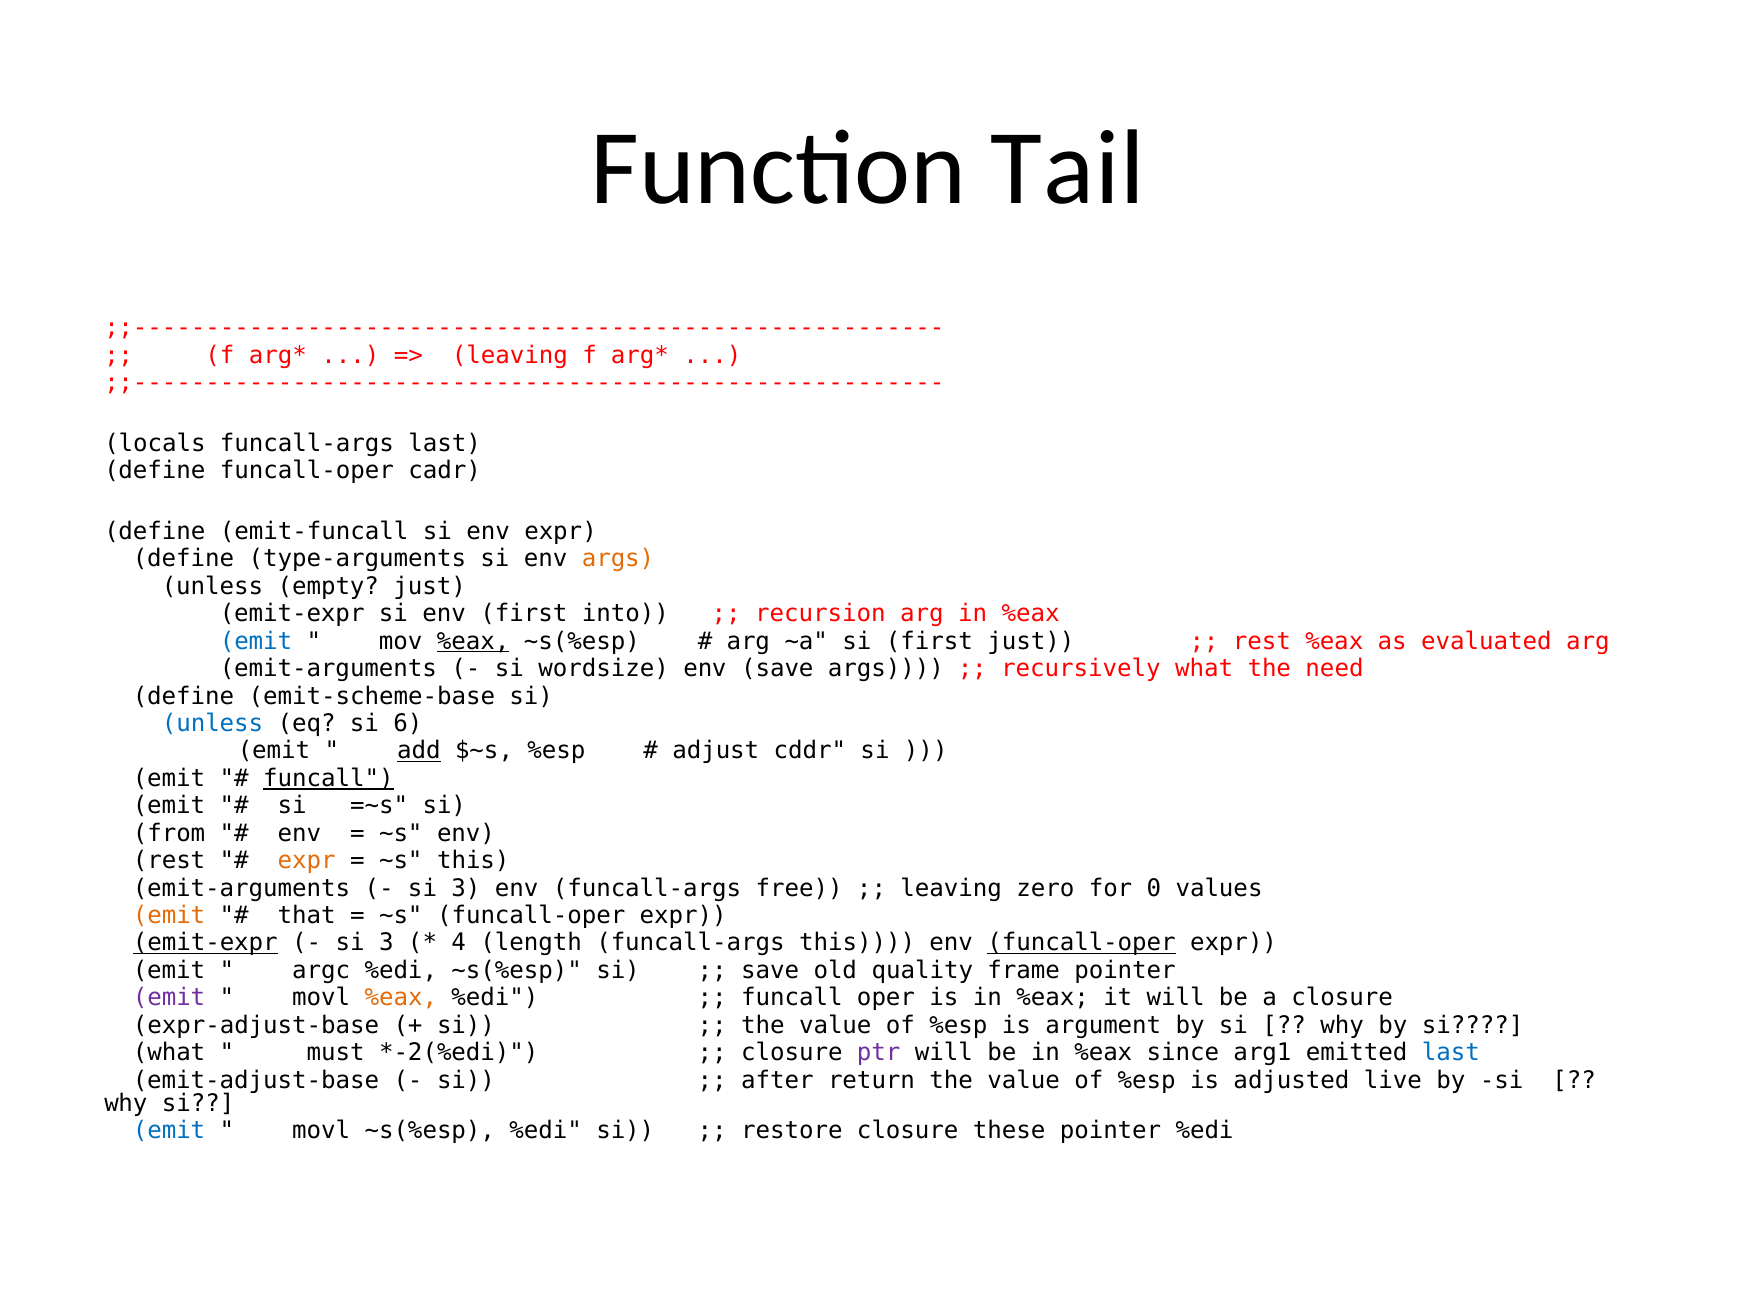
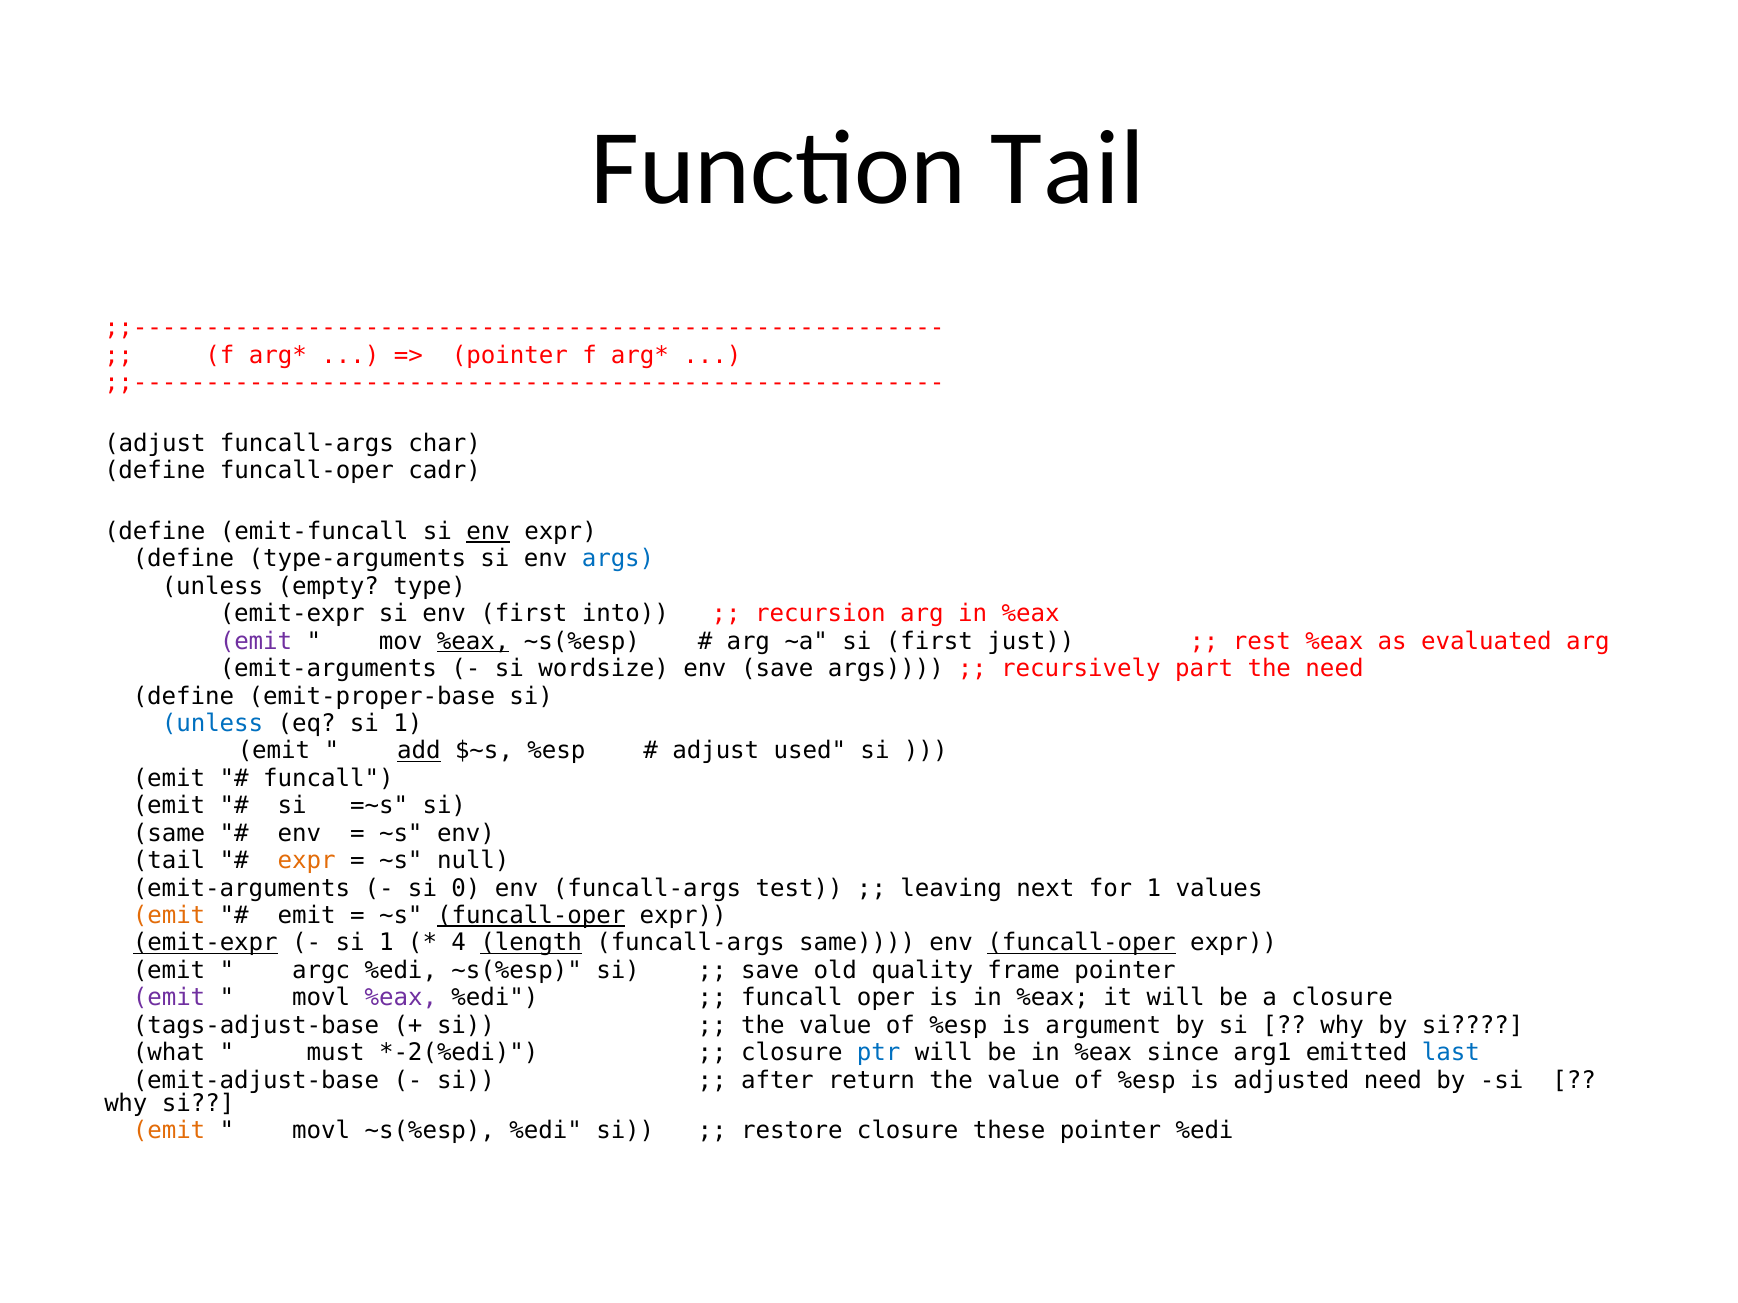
leaving: leaving -> pointer (510, 356)
locals: locals -> adjust (155, 444)
funcall-args last: last -> char (445, 444)
env underline: none -> present (488, 532)
args colour: orange -> blue (618, 559)
empty just: just -> type (430, 587)
emit colour: blue -> purple (256, 642)
recursively what: what -> part (1204, 669)
emit-scheme-base: emit-scheme-base -> emit-proper-base (372, 696)
eq si 6: 6 -> 1 (408, 724)
cddr: cddr -> used (810, 751)
funcall underline: present -> none (328, 779)
from: from -> same (169, 834)
rest: rest -> tail (169, 861)
~s this: this -> null (473, 861)
3: 3 -> 0 (466, 888)
free: free -> test (799, 888)
zero: zero -> next (1045, 888)
for 0: 0 -> 1 (1154, 888)
that: that -> emit (307, 916)
funcall-oper underline: none -> present (531, 916)
3: 3 -> 1 (386, 943)
length underline: none -> present (531, 943)
funcall-args this: this -> same (857, 943)
%eax colour: orange -> purple (401, 998)
expr-adjust-base: expr-adjust-base -> tags-adjust-base (256, 1026)
ptr colour: purple -> blue (879, 1053)
adjusted live: live -> need (1393, 1081)
emit colour: blue -> orange (169, 1131)
